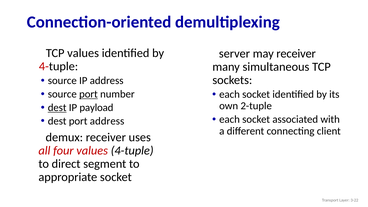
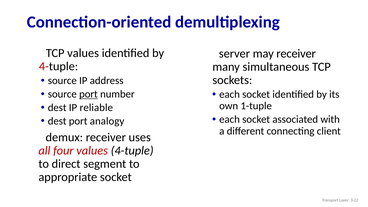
2-tuple: 2-tuple -> 1-tuple (256, 106)
dest underline: present -> none (57, 108)
payload: payload -> reliable (96, 108)
port address: address -> analogy (107, 121)
